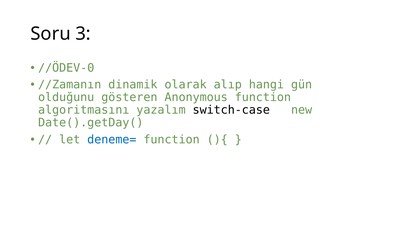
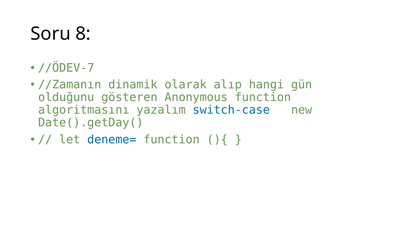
3: 3 -> 8 (83, 34)
//ÖDEV-0: //ÖDEV-0 -> //ÖDEV-7 (66, 68)
switch-case colour: black -> blue (231, 110)
